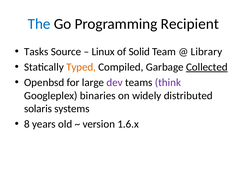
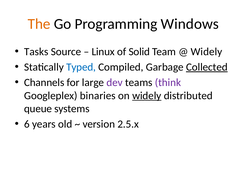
The colour: blue -> orange (39, 24)
Recipient: Recipient -> Windows (190, 24)
Library: Library -> Widely (206, 52)
Typed colour: orange -> blue (81, 67)
Openbsd: Openbsd -> Channels (44, 83)
widely underline: none -> present (147, 96)
solaris: solaris -> queue (38, 109)
8: 8 -> 6 (27, 124)
1.6.x: 1.6.x -> 2.5.x (128, 124)
